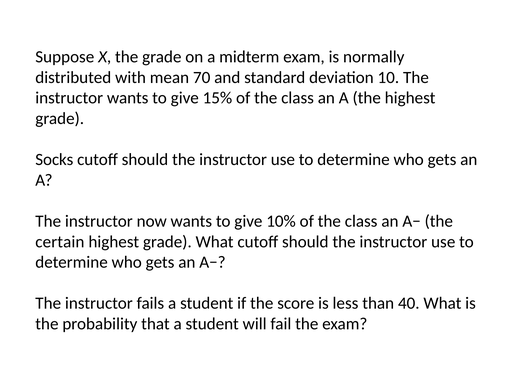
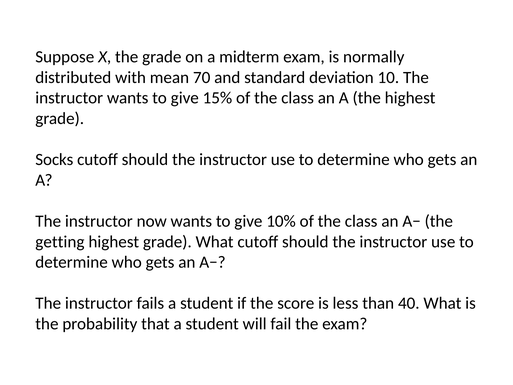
certain: certain -> getting (60, 242)
